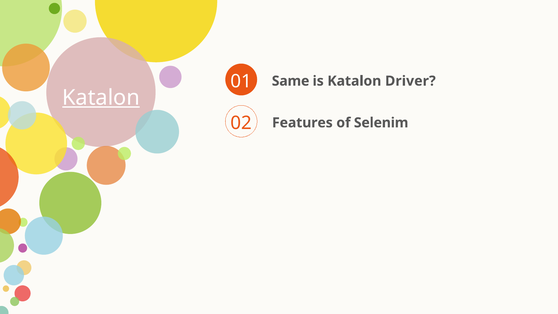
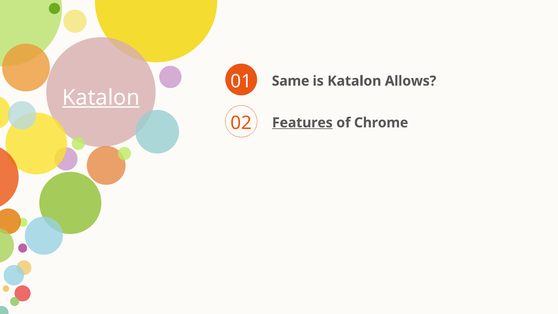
Driver: Driver -> Allows (411, 81)
Features underline: none -> present (302, 123)
Selenim: Selenim -> Chrome (381, 123)
